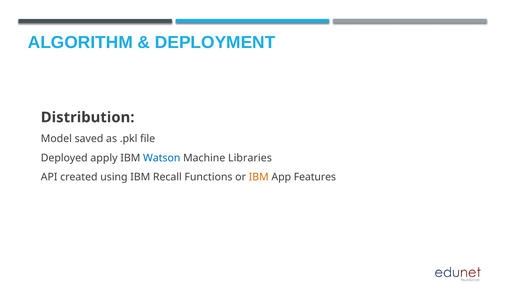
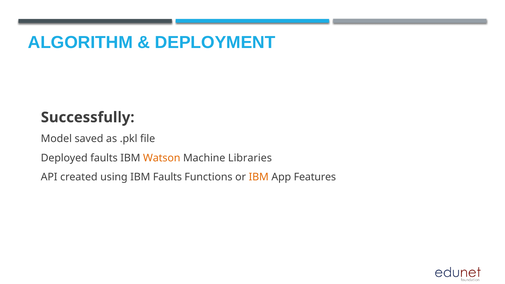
Distribution: Distribution -> Successfully (88, 117)
Deployed apply: apply -> faults (104, 158)
Watson colour: blue -> orange (162, 158)
IBM Recall: Recall -> Faults (167, 177)
